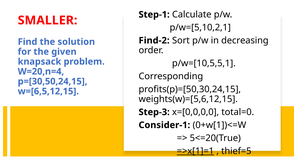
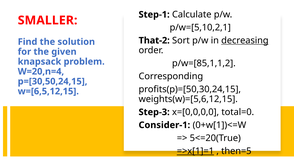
Find-2: Find-2 -> That-2 (154, 41)
decreasing underline: none -> present (245, 41)
p/w=[10,5,5,1: p/w=[10,5,5,1 -> p/w=[85,1,1,2 (204, 63)
thief=5: thief=5 -> then=5 (236, 151)
